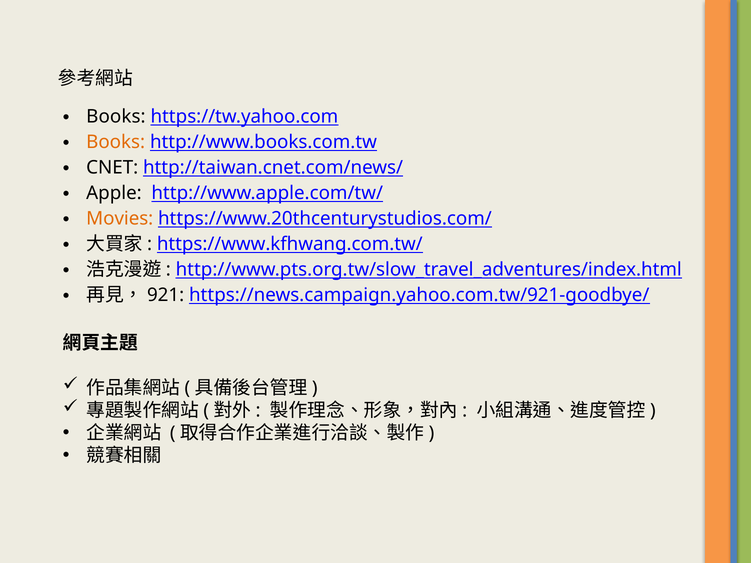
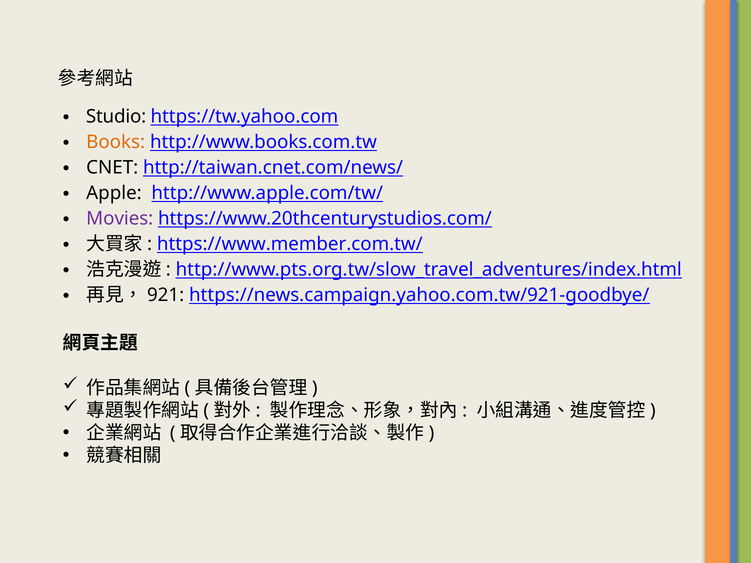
Books: Books -> Studio (116, 116)
Movies colour: orange -> purple (120, 219)
https://www.kfhwang.com.tw/: https://www.kfhwang.com.tw/ -> https://www.member.com.tw/ (290, 244)
